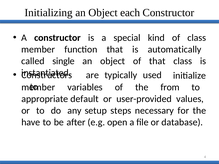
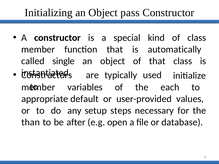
each: each -> pass (130, 13)
from: from -> each (170, 87)
have: have -> than (31, 122)
